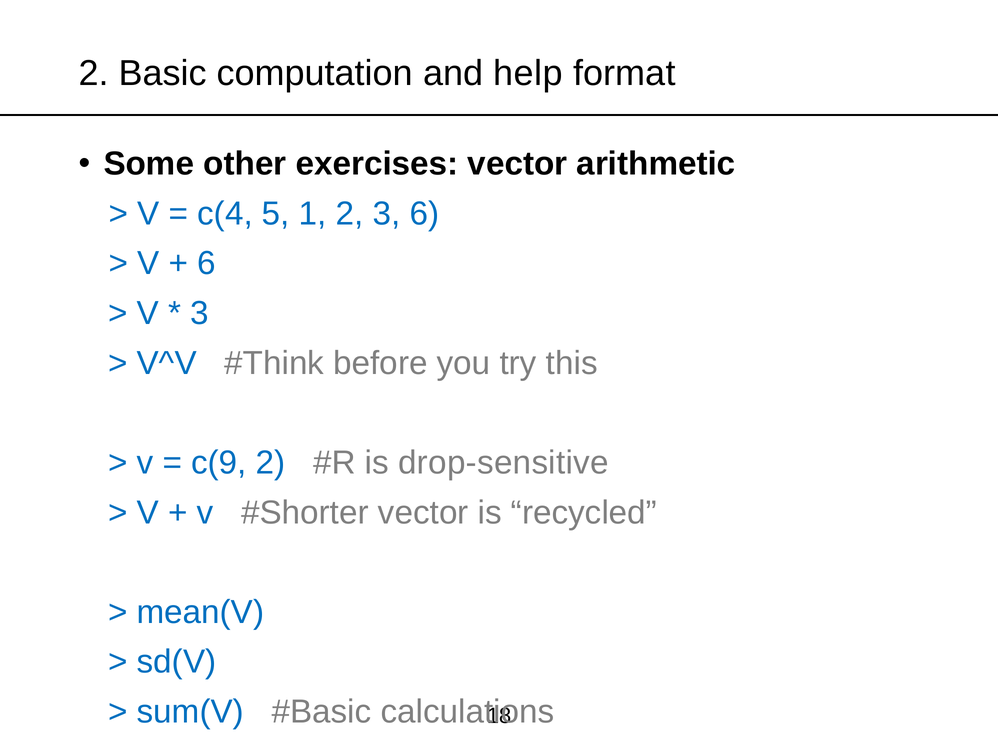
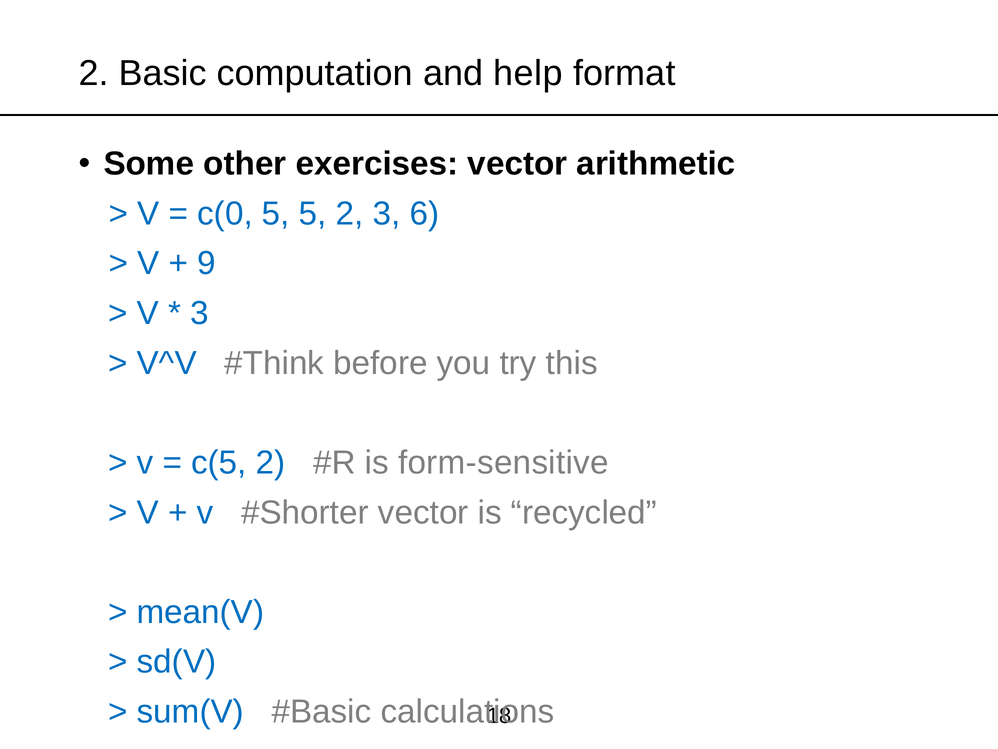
c(4: c(4 -> c(0 (225, 214)
5 1: 1 -> 5 (313, 214)
6: 6 -> 9 (207, 263)
c(9: c(9 -> c(5 (219, 462)
drop-sensitive: drop-sensitive -> form-sensitive (503, 462)
